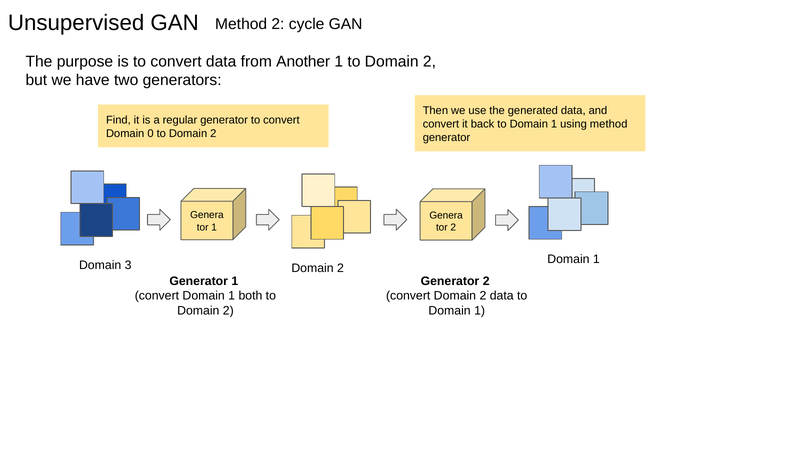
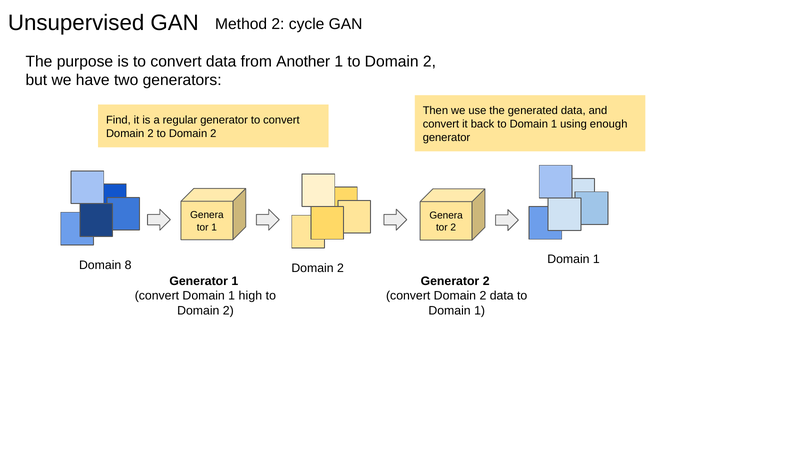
using method: method -> enough (609, 124)
0: 0 -> 2 (150, 133)
3: 3 -> 8 (128, 265)
both: both -> high (250, 296)
